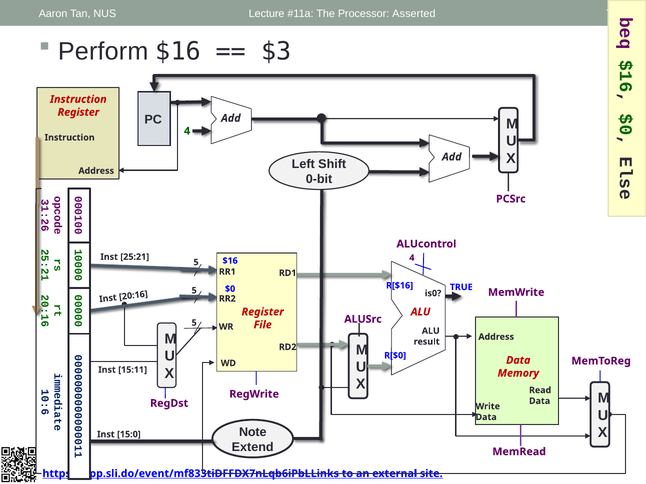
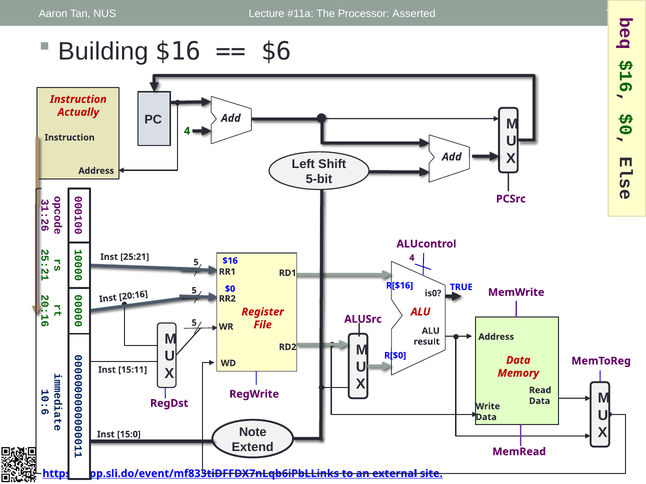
Perform: Perform -> Building (103, 51)
$3: $3 -> $6 (276, 51)
Register: Register -> Actually (78, 112)
0-bit: 0-bit -> 5-bit (319, 179)
